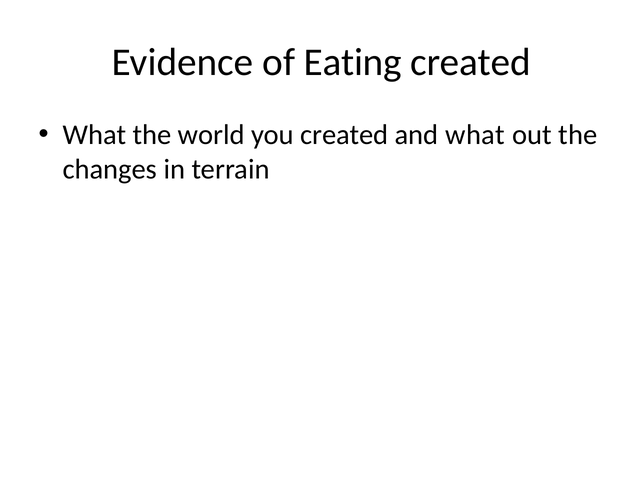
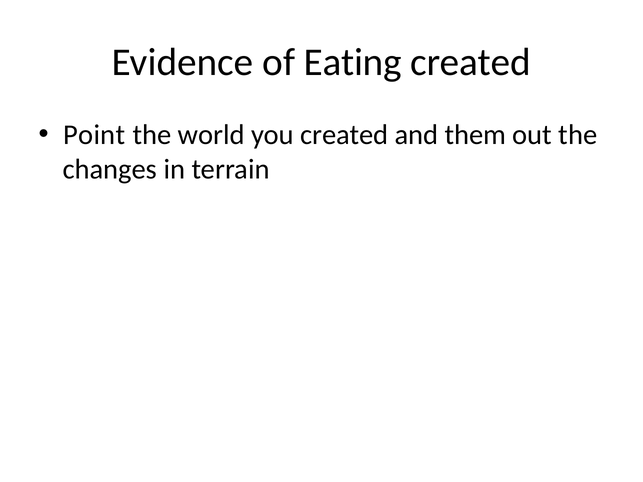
What: What -> Point (94, 135)
and what: what -> them (475, 135)
